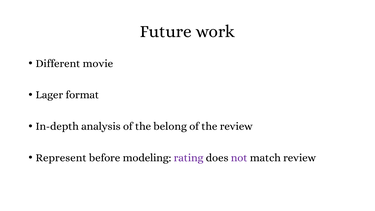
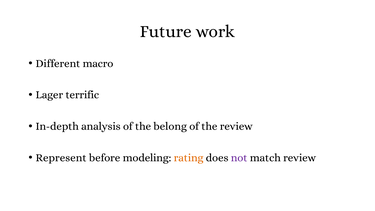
movie: movie -> macro (98, 63)
format: format -> terrific (82, 95)
rating colour: purple -> orange (189, 158)
